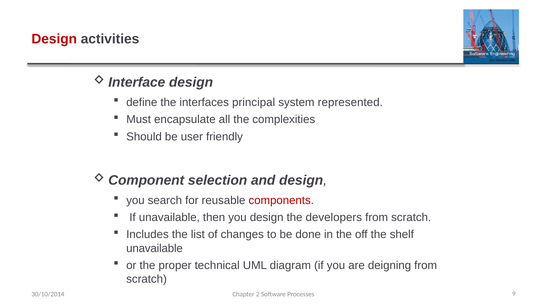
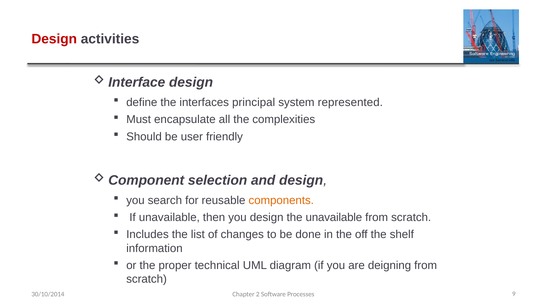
components colour: red -> orange (281, 200)
the developers: developers -> unavailable (334, 217)
unavailable: unavailable -> information (154, 248)
